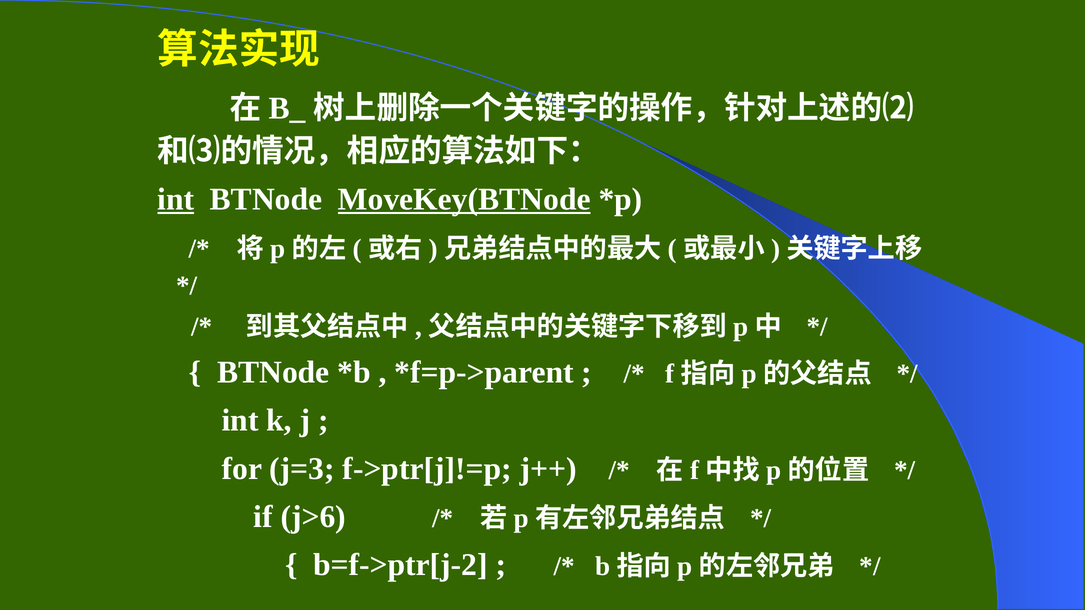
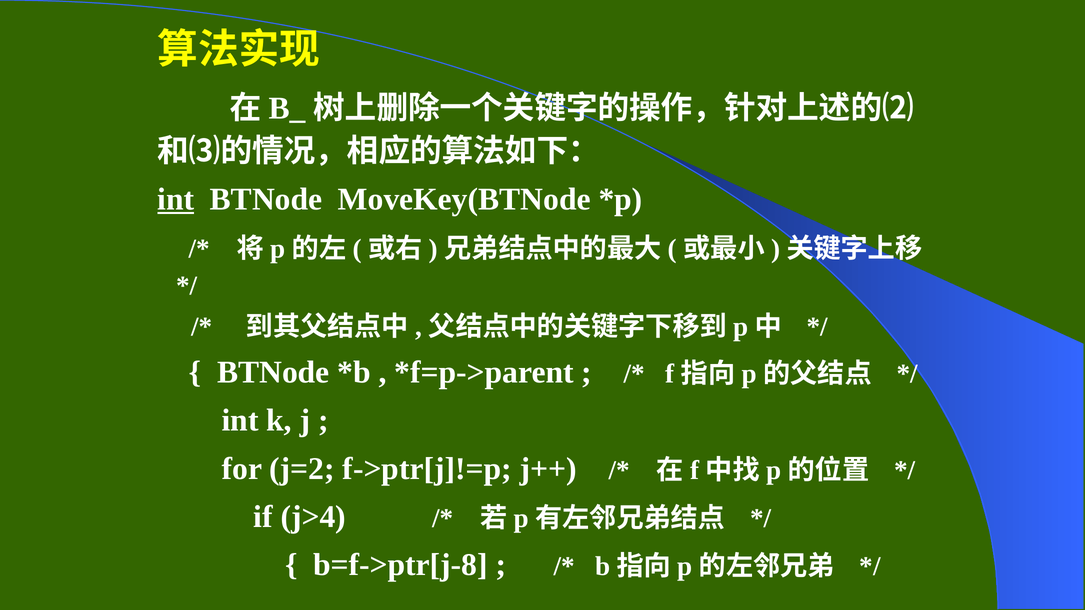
MoveKey(BTNode underline: present -> none (464, 199)
j=3: j=3 -> j=2 (302, 469)
j>6: j>6 -> j>4 (313, 517)
b=f->ptr[j-2: b=f->ptr[j-2 -> b=f->ptr[j-8 (400, 565)
